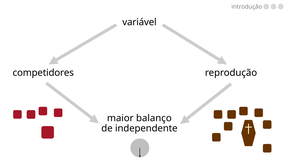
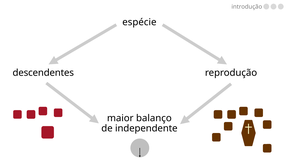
variável: variável -> espécie (139, 22)
competidores: competidores -> descendentes (43, 73)
